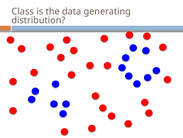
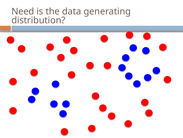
Class: Class -> Need (23, 11)
